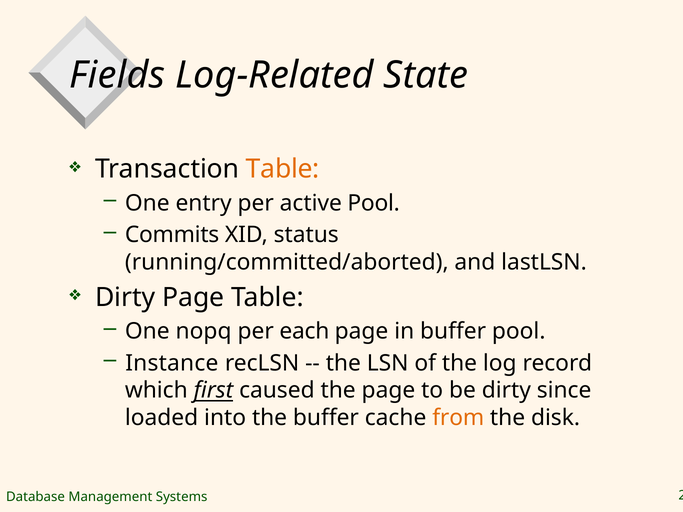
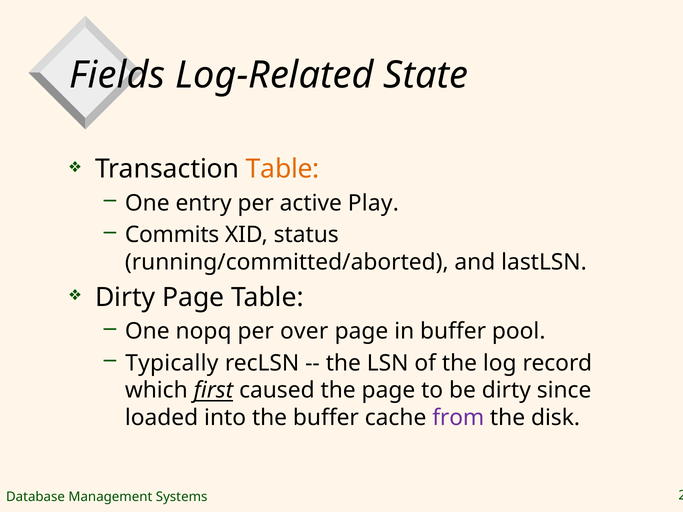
active Pool: Pool -> Play (373, 203)
each: each -> over (304, 331)
Instance: Instance -> Typically (172, 363)
from colour: orange -> purple (458, 418)
